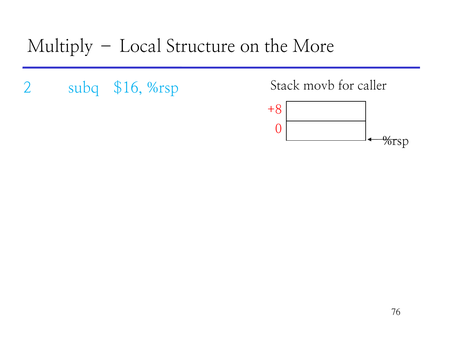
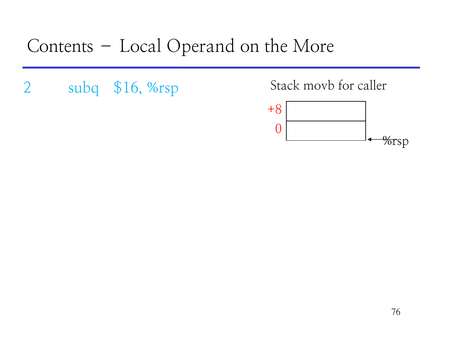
Multiply: Multiply -> Contents (60, 46)
Structure: Structure -> Operand (201, 46)
